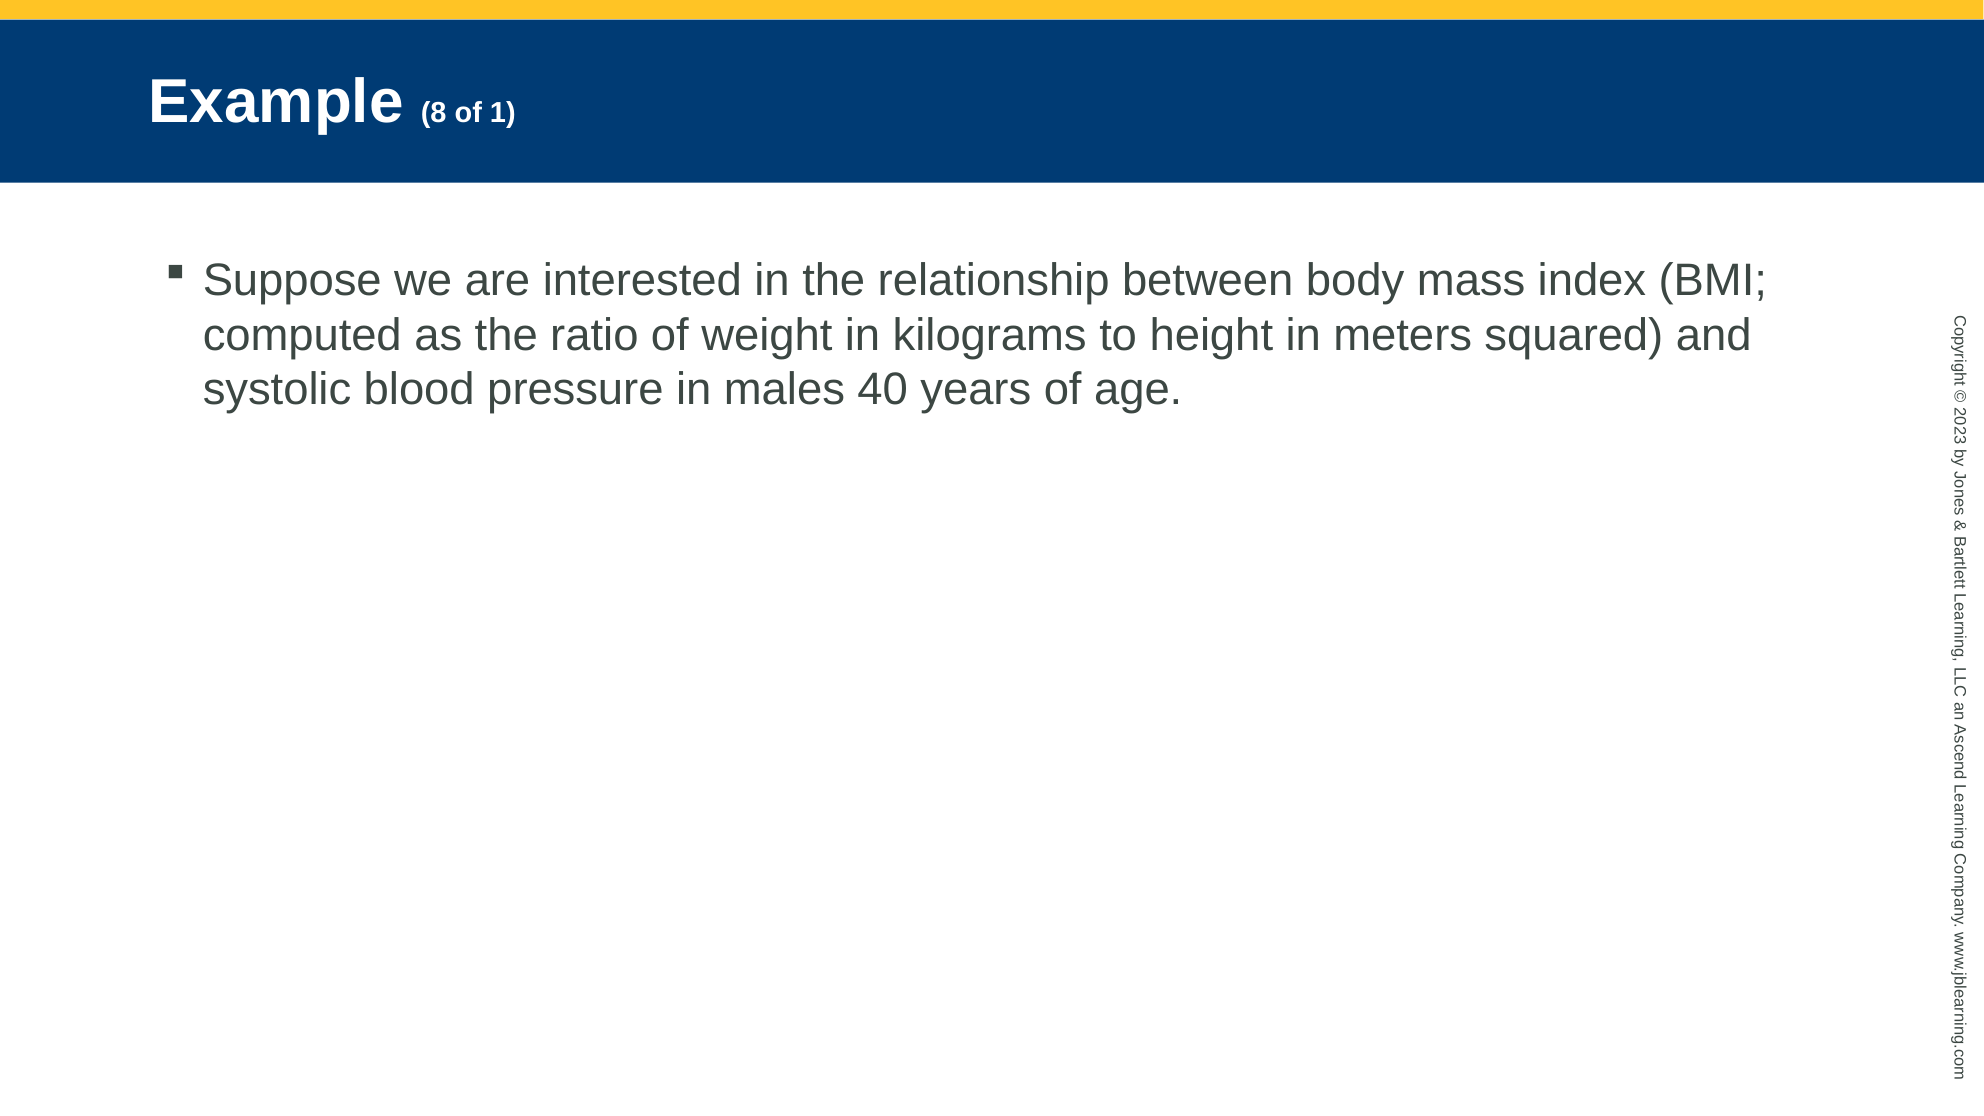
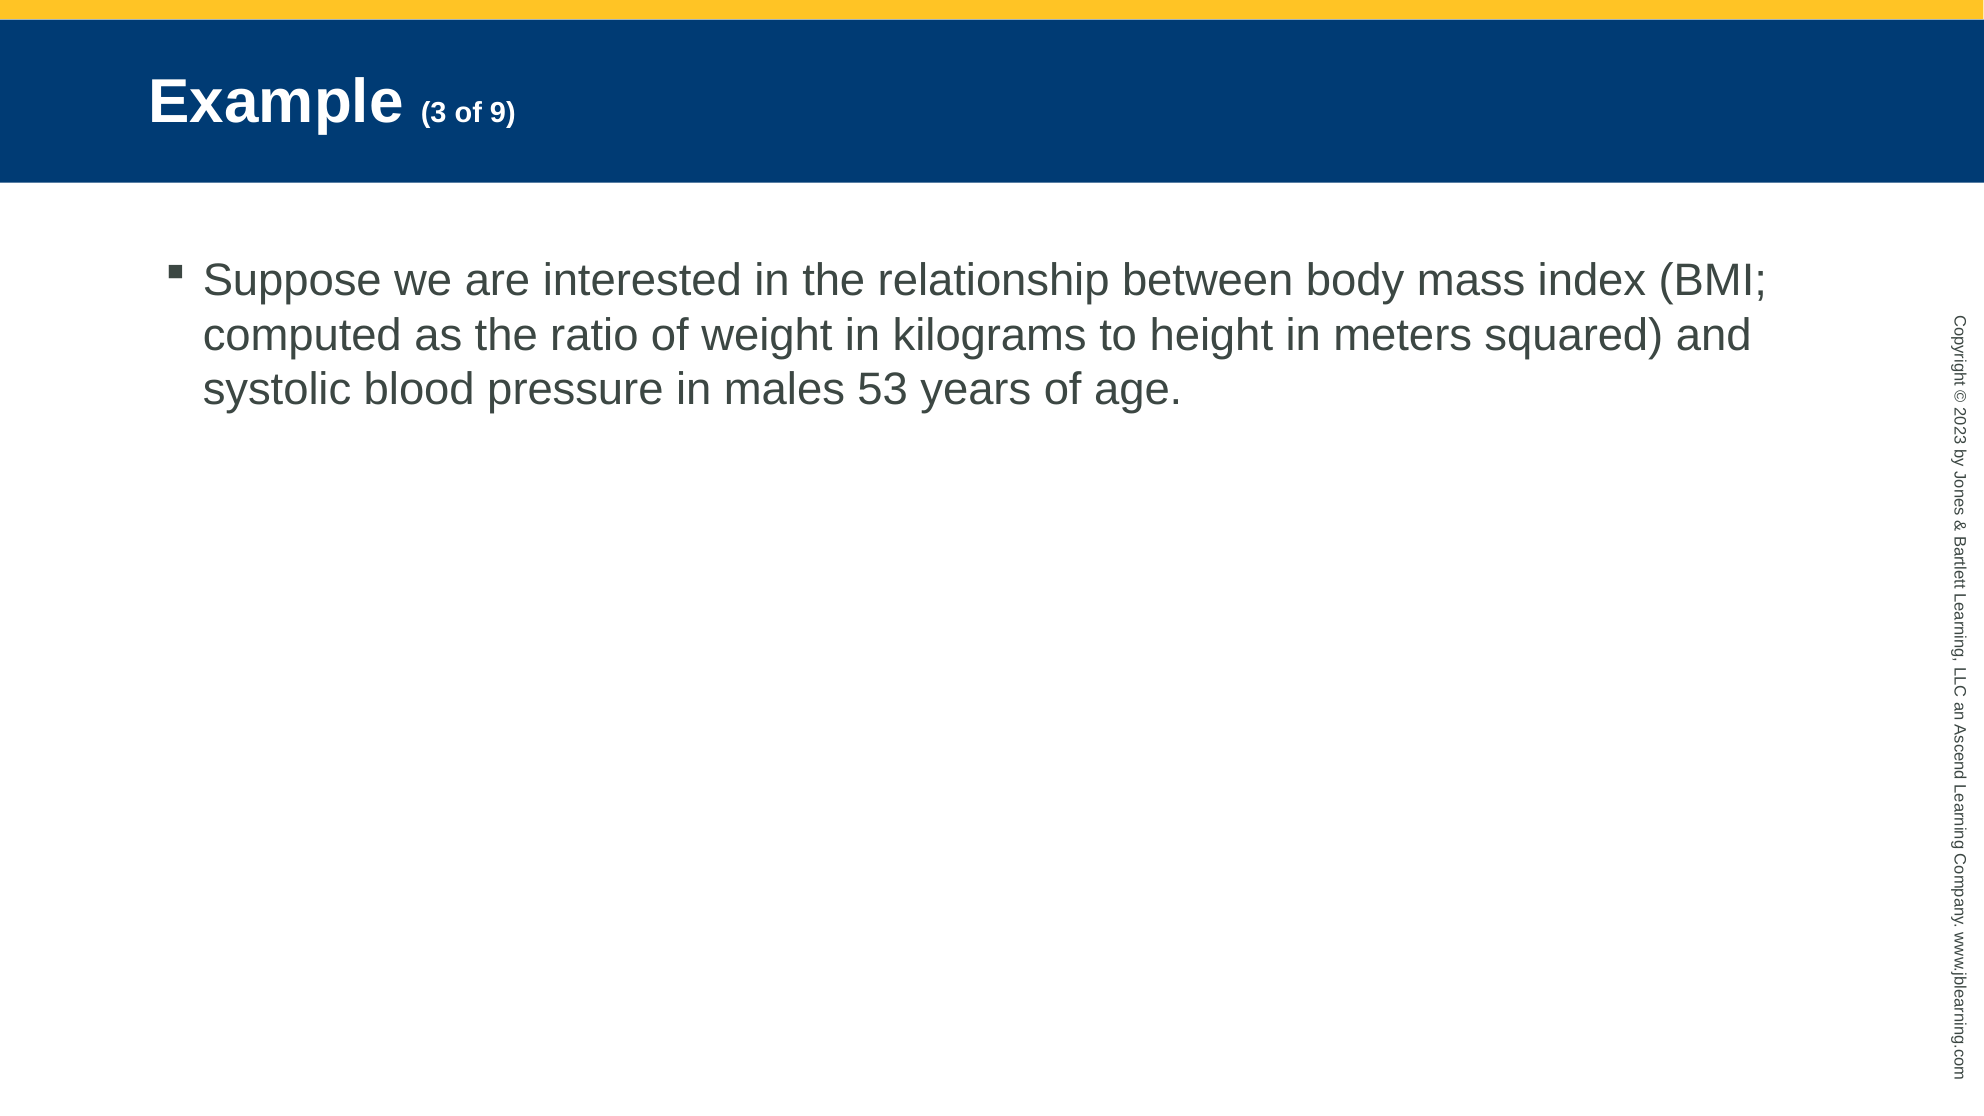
Example 8: 8 -> 3 (434, 113)
1: 1 -> 9 (503, 113)
40: 40 -> 53 (883, 390)
